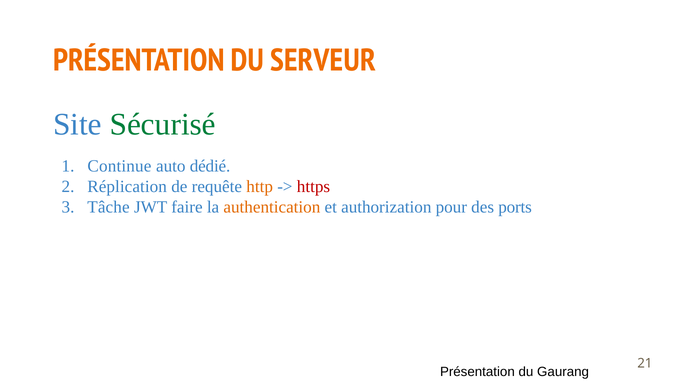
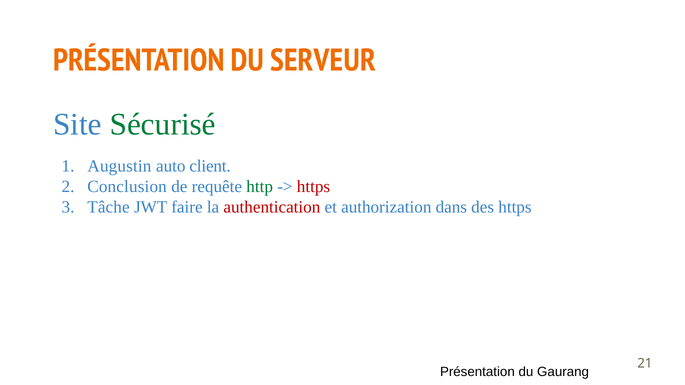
Continue: Continue -> Augustin (119, 166)
dédié: dédié -> client (210, 166)
Réplication: Réplication -> Conclusion (127, 187)
http colour: orange -> green (260, 187)
authentication colour: orange -> red (272, 207)
pour: pour -> dans (451, 207)
des ports: ports -> https (515, 207)
